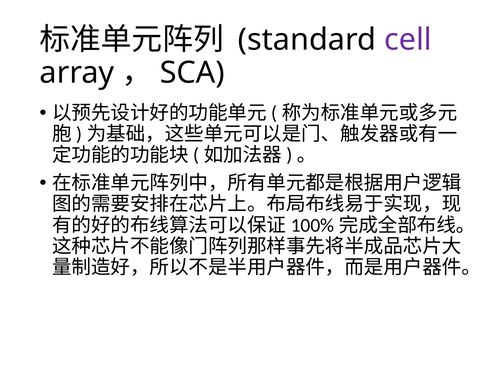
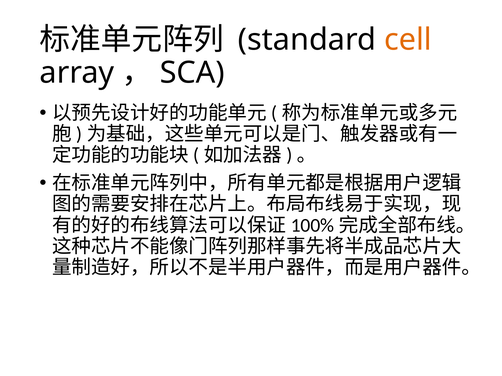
cell colour: purple -> orange (408, 40)
